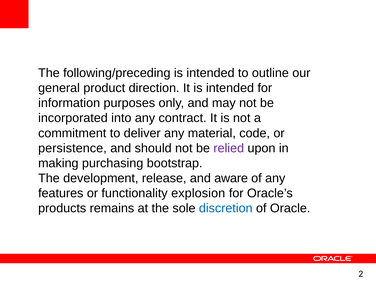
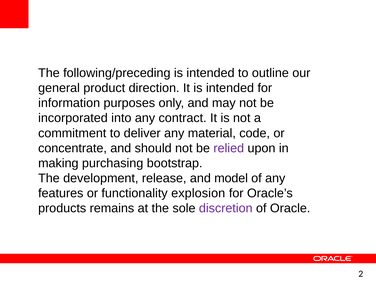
persistence: persistence -> concentrate (73, 148)
aware: aware -> model (231, 178)
discretion colour: blue -> purple (226, 208)
